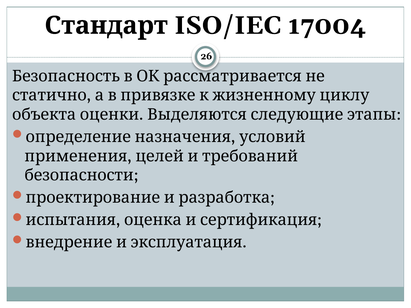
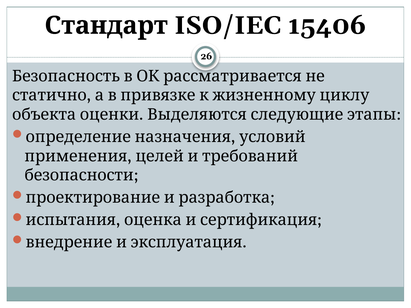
17004: 17004 -> 15406 (327, 25)
